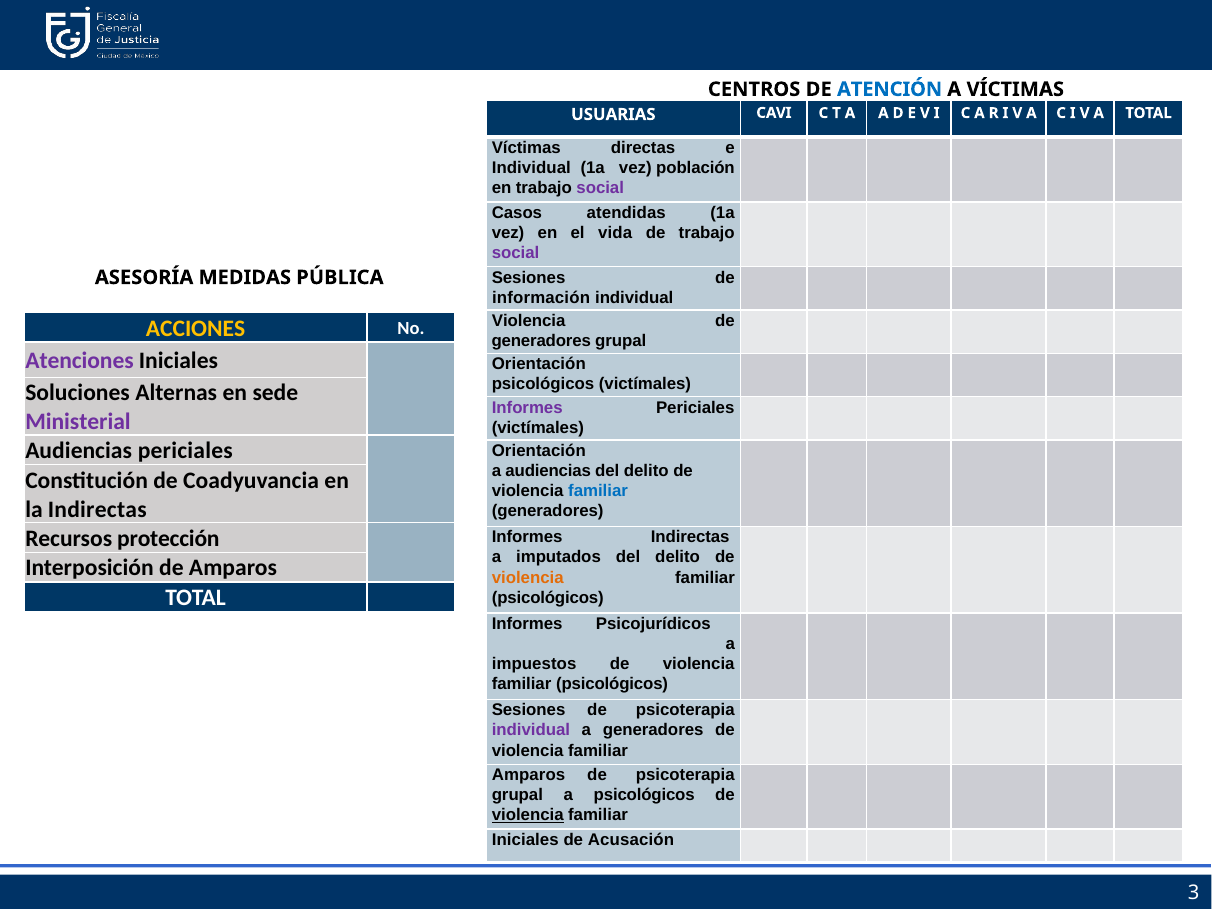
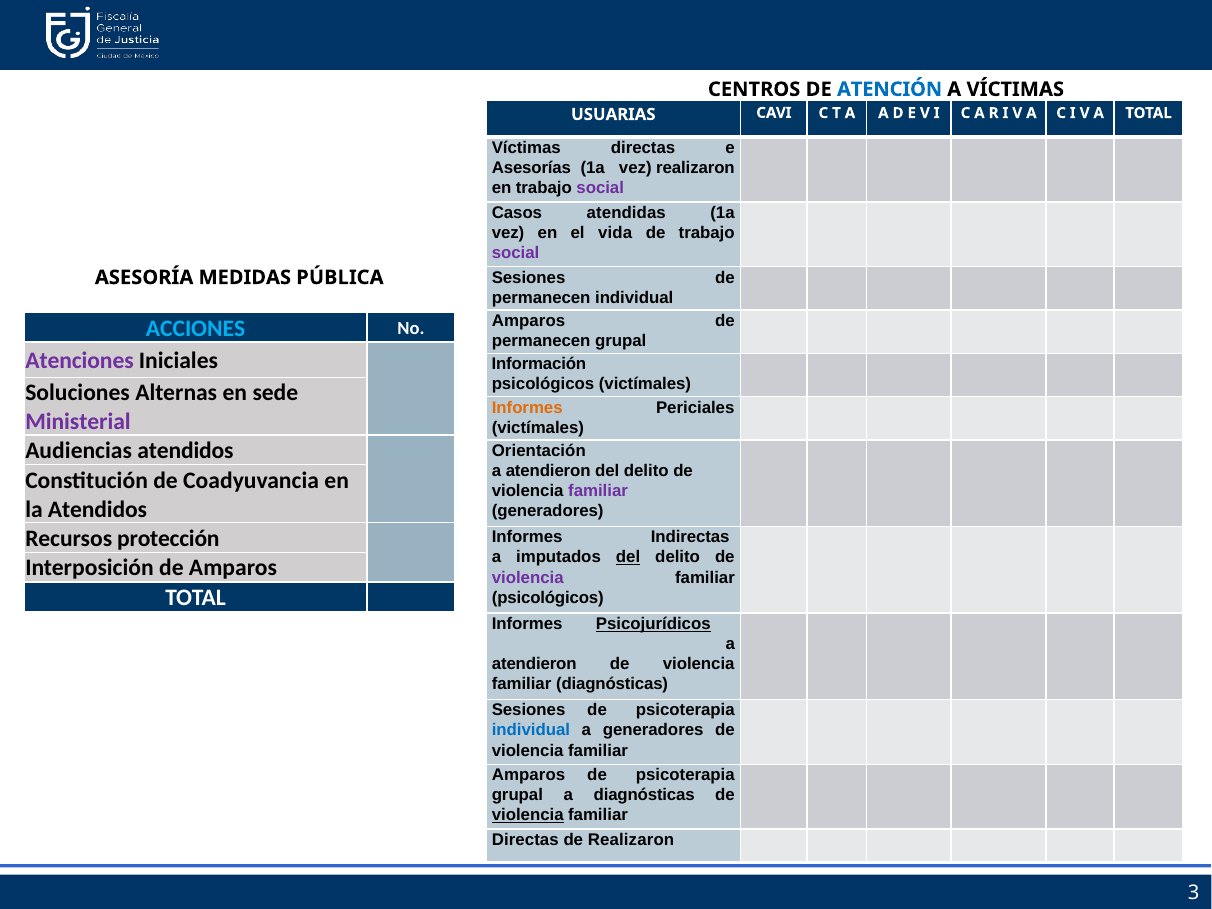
Individual: Individual -> Asesorías (531, 168)
vez población: población -> realizaron (695, 168)
información: información -> permanecen (541, 298)
Violencia: Violencia -> Amparos (529, 321)
ACCIONES colour: yellow -> light blue (196, 328)
generadores: generadores -> permanecen (541, 341)
Orientación: Orientación -> Información (539, 364)
Informes colour: purple -> orange (527, 407)
Audiencias periciales: periciales -> atendidos (185, 451)
audiencias: audiencias -> atendieron (548, 471)
familiar colour: blue -> purple (598, 491)
la Indirectas: Indirectas -> Atendidos (97, 509)
del underline: none -> present (628, 557)
violencia colour: orange -> purple (528, 577)
Psicojurídicos underline: none -> present (653, 624)
impuestos: impuestos -> atendieron (534, 664)
psicológicos: psicológicos -> diagnósticas (612, 684)
individual colour: purple -> blue (531, 730)
a psicológicos: psicológicos -> diagnósticas (644, 795)
Iniciales: Iniciales -> Directas (525, 840)
de Acusación: Acusación -> Realizaron (631, 840)
